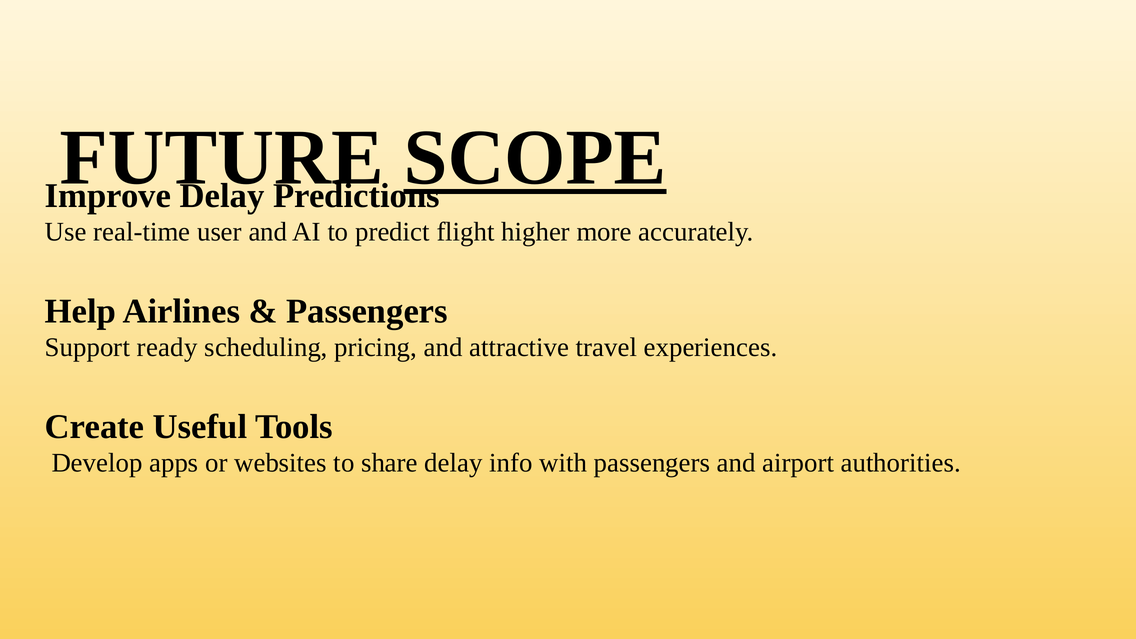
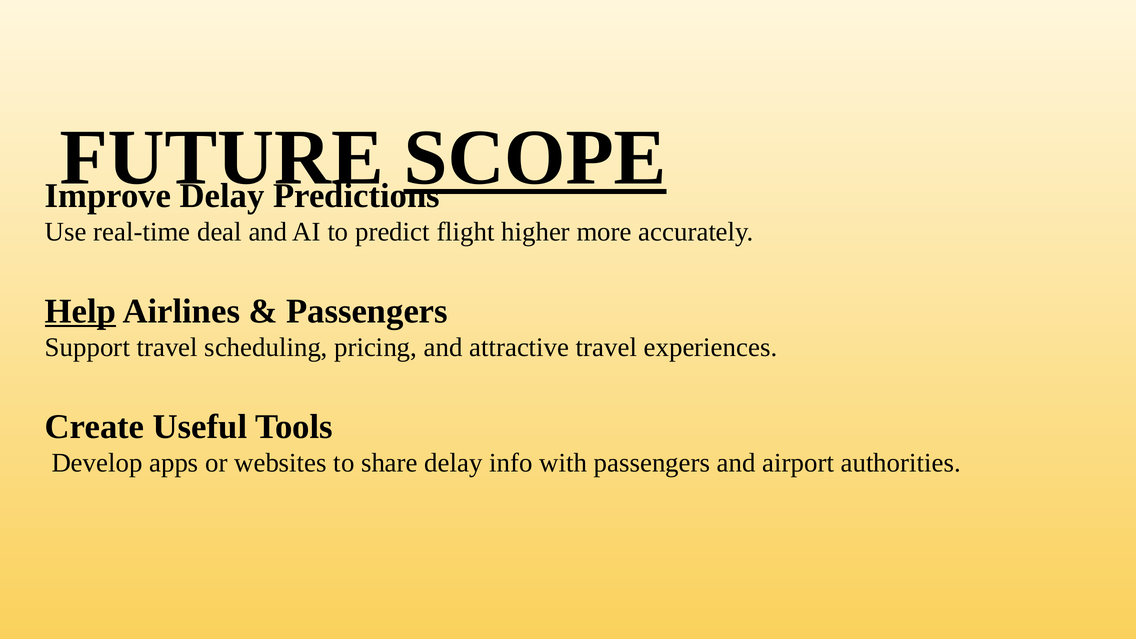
user: user -> deal (219, 232)
Help underline: none -> present (81, 311)
Support ready: ready -> travel (167, 347)
